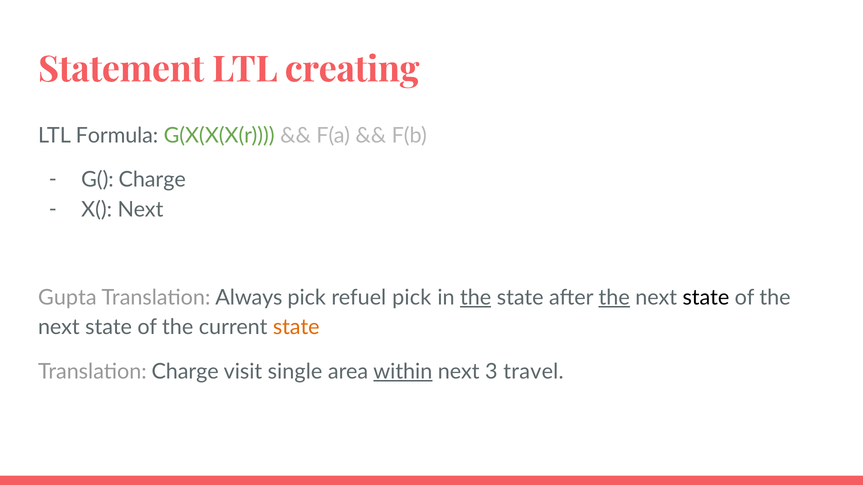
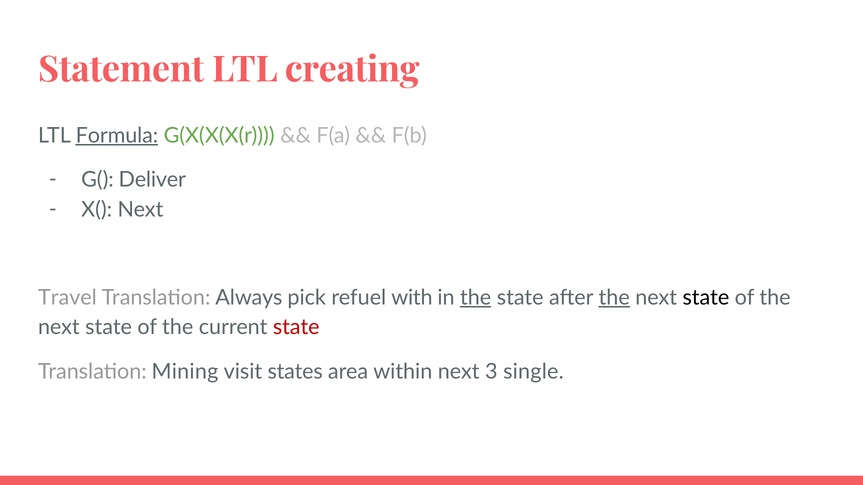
Formula underline: none -> present (117, 136)
G( Charge: Charge -> Deliver (152, 180)
Gupta: Gupta -> Travel (67, 298)
refuel pick: pick -> with (412, 298)
state colour: orange -> red (296, 328)
Translation Charge: Charge -> Mining (185, 372)
single: single -> states (295, 372)
within underline: present -> none (403, 372)
travel: travel -> single (533, 372)
